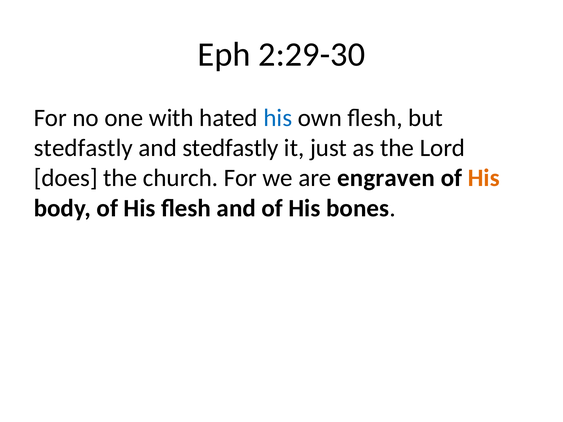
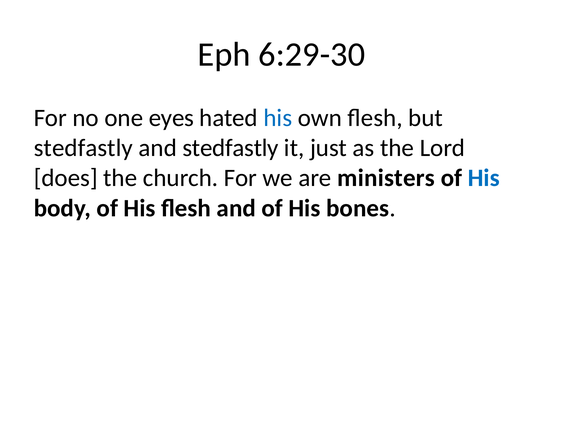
2:29-30: 2:29-30 -> 6:29-30 (312, 55)
with: with -> eyes (171, 118)
engraven: engraven -> ministers (386, 178)
His colour: orange -> blue (484, 178)
